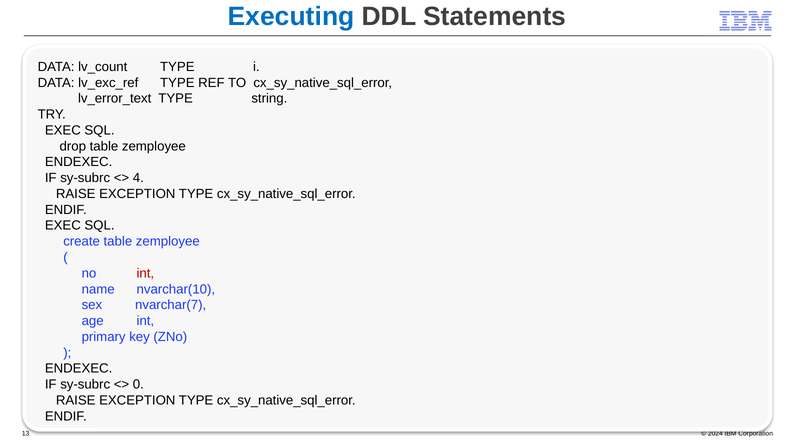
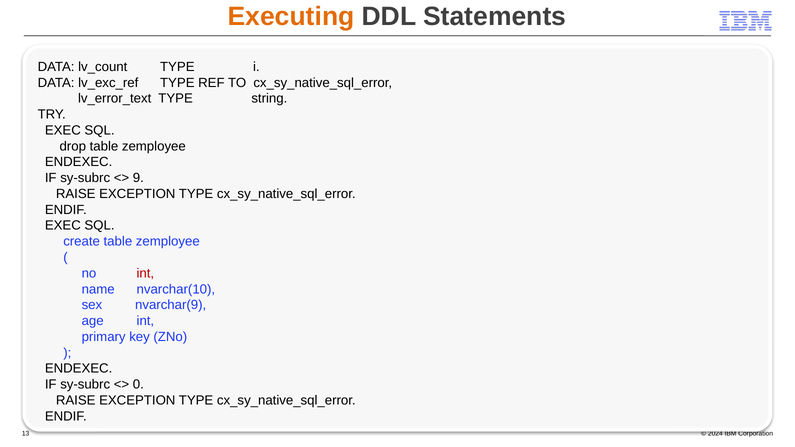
Executing colour: blue -> orange (291, 16)
4: 4 -> 9 (138, 178)
nvarchar(7: nvarchar(7 -> nvarchar(9 (171, 305)
